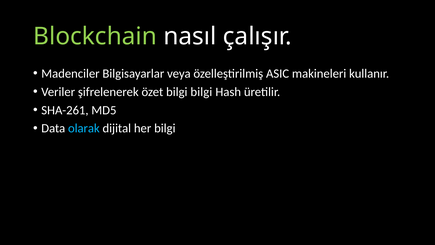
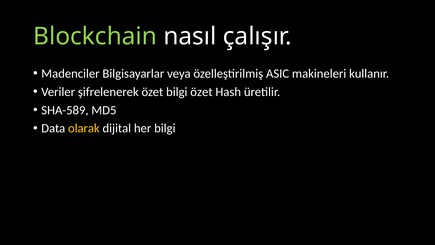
bilgi bilgi: bilgi -> özet (201, 92)
SHA-261: SHA-261 -> SHA-589 (65, 110)
olarak colour: light blue -> yellow (84, 128)
